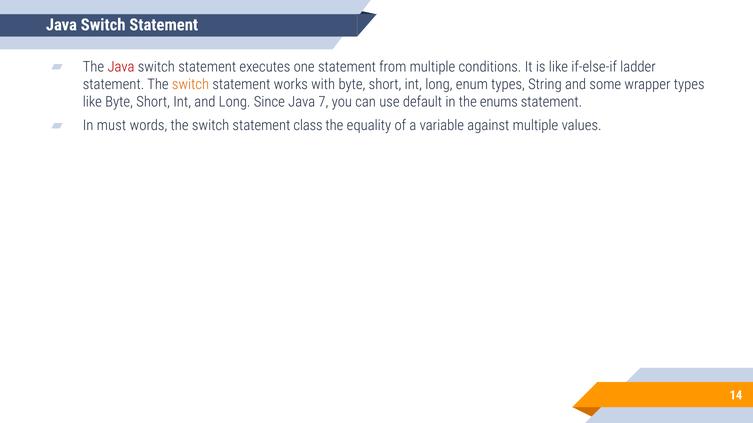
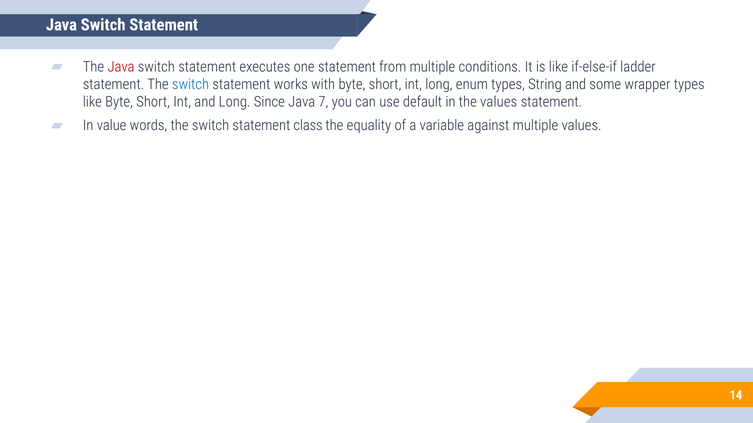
switch colour: orange -> blue (191, 84)
the enums: enums -> values (499, 102)
must: must -> value (112, 126)
